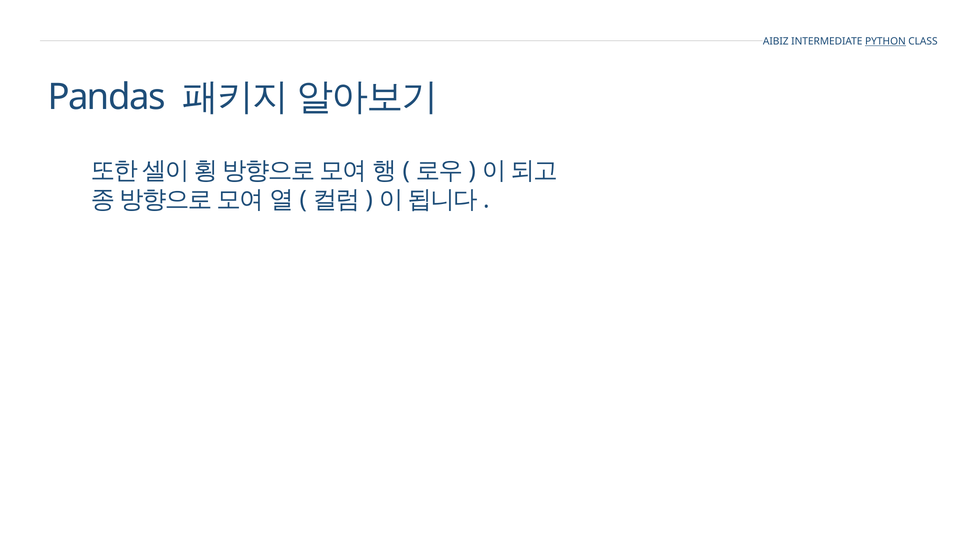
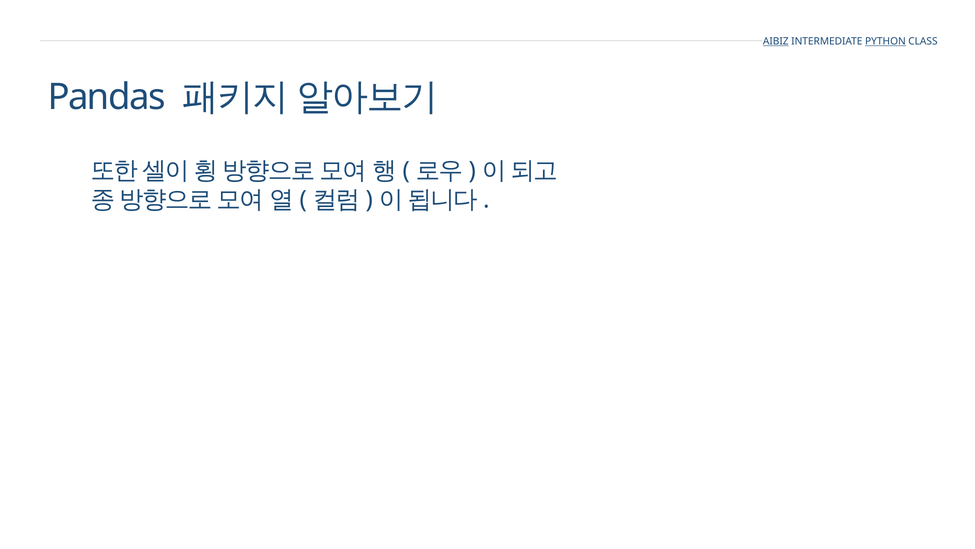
AIBIZ underline: none -> present (776, 41)
